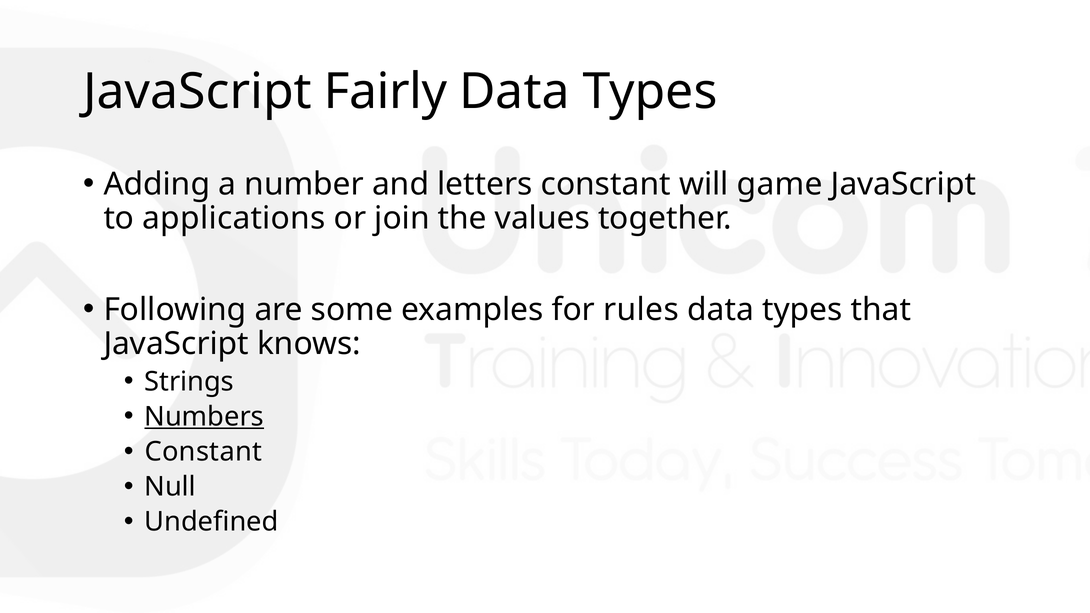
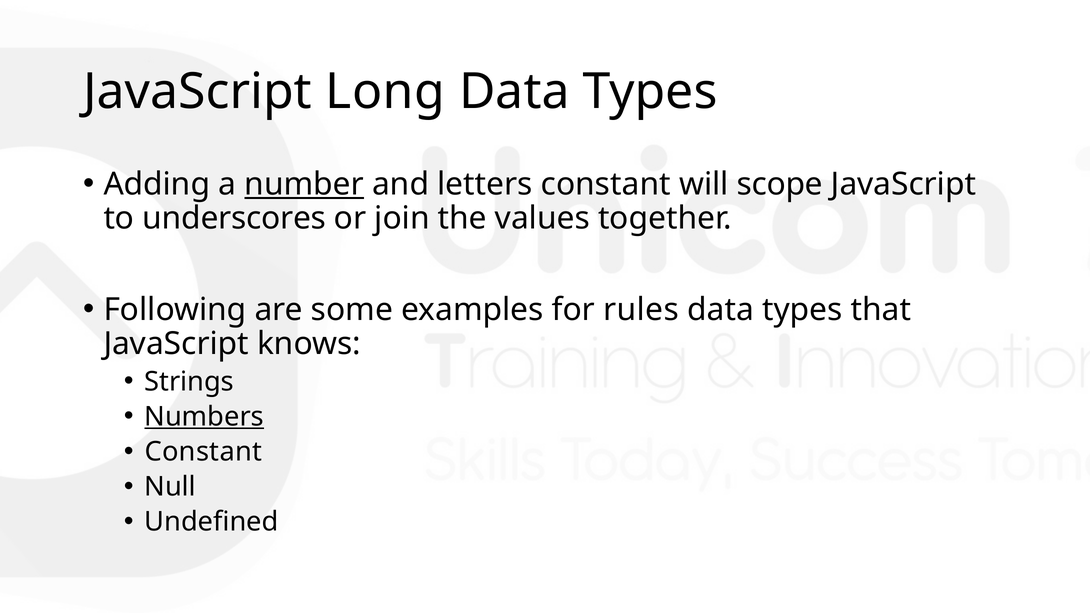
Fairly: Fairly -> Long (385, 92)
number underline: none -> present (304, 184)
game: game -> scope (780, 184)
applications: applications -> underscores (234, 219)
